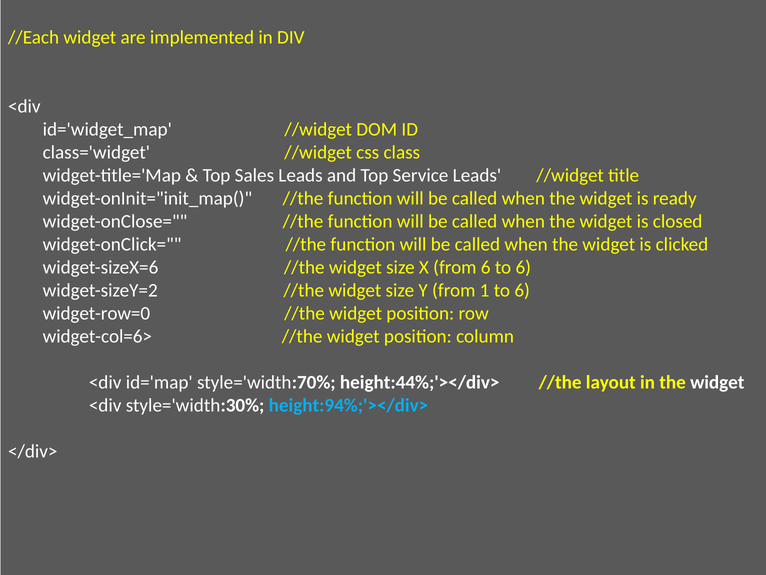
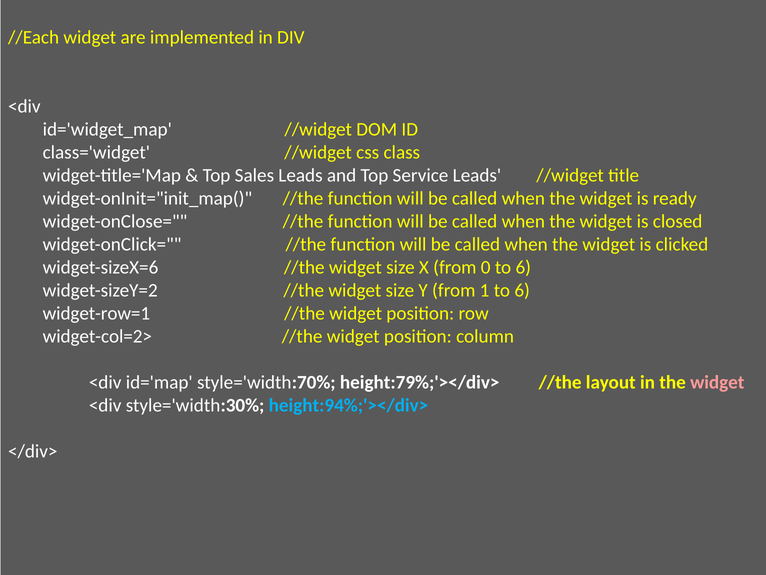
from 6: 6 -> 0 (486, 267)
widget-row=0: widget-row=0 -> widget-row=1 (96, 313)
widget-col=6>: widget-col=6> -> widget-col=2> (97, 336)
height:44%;'></div>: height:44%;'></div> -> height:79%;'></div> (420, 382)
widget colour: white -> pink (717, 382)
